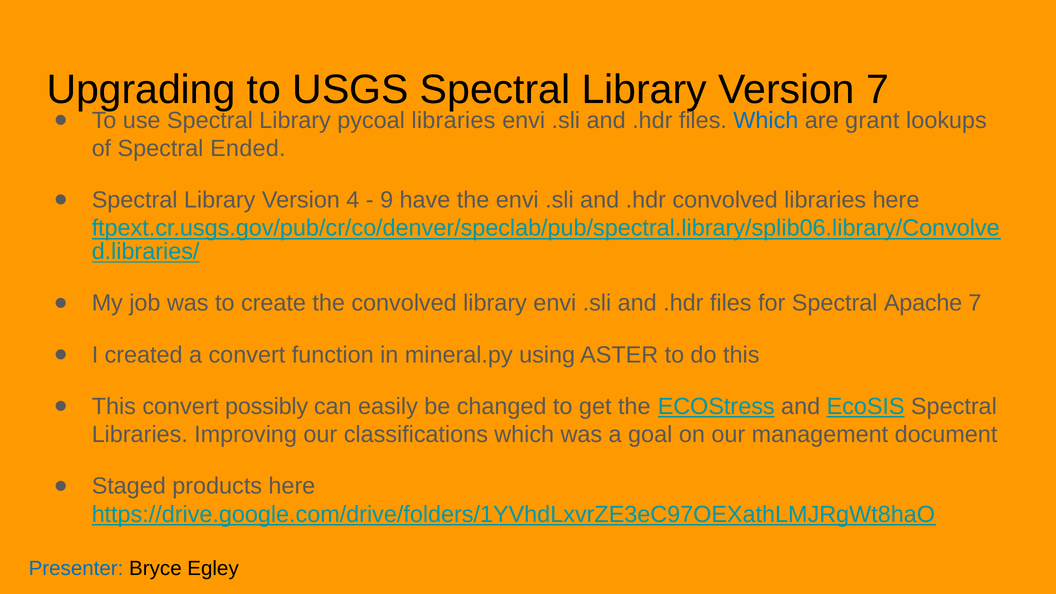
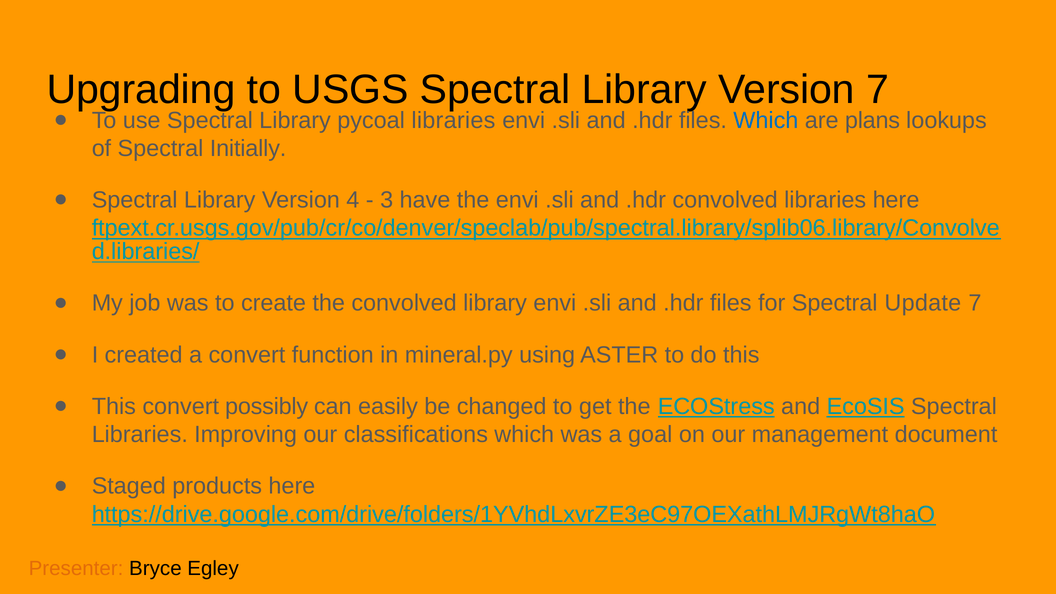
grant: grant -> plans (873, 120)
Ended: Ended -> Initially (248, 148)
9: 9 -> 3 (387, 200)
Apache: Apache -> Update (923, 303)
Presenter colour: blue -> orange (76, 569)
